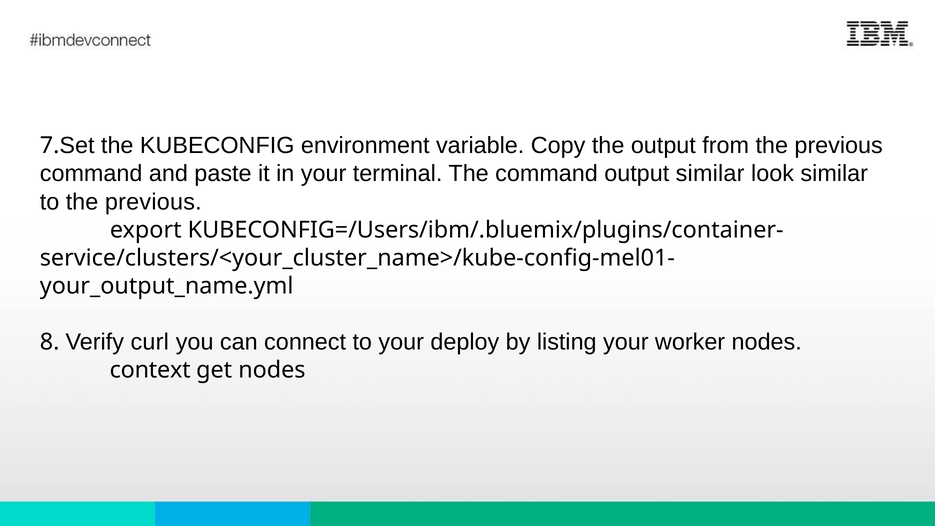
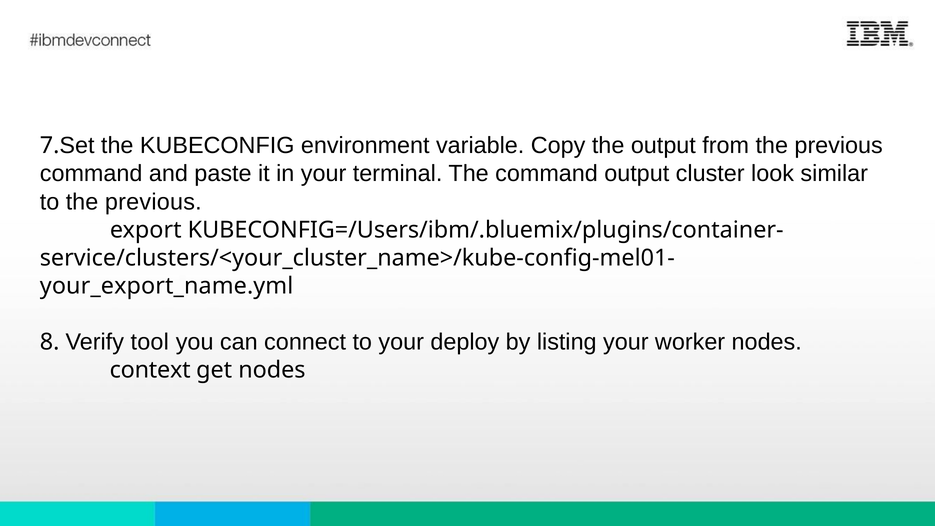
output similar: similar -> cluster (710, 174)
your_output_name.yml: your_output_name.yml -> your_export_name.yml (167, 286)
curl: curl -> tool (150, 342)
